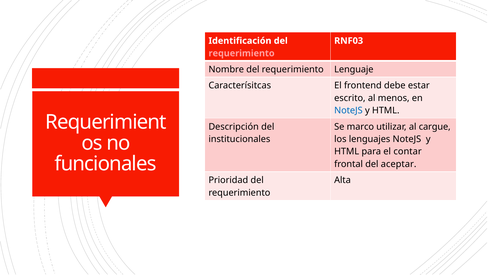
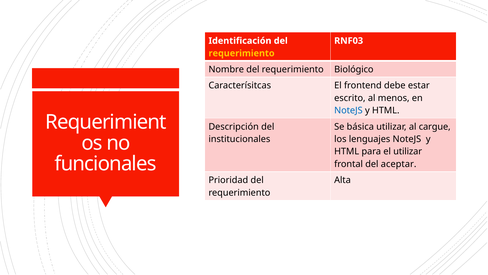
requerimiento colour: pink -> yellow (242, 53)
Lenguaje: Lenguaje -> Biológico (354, 69)
marco: marco -> básica (360, 126)
el contar: contar -> utilizar (408, 151)
